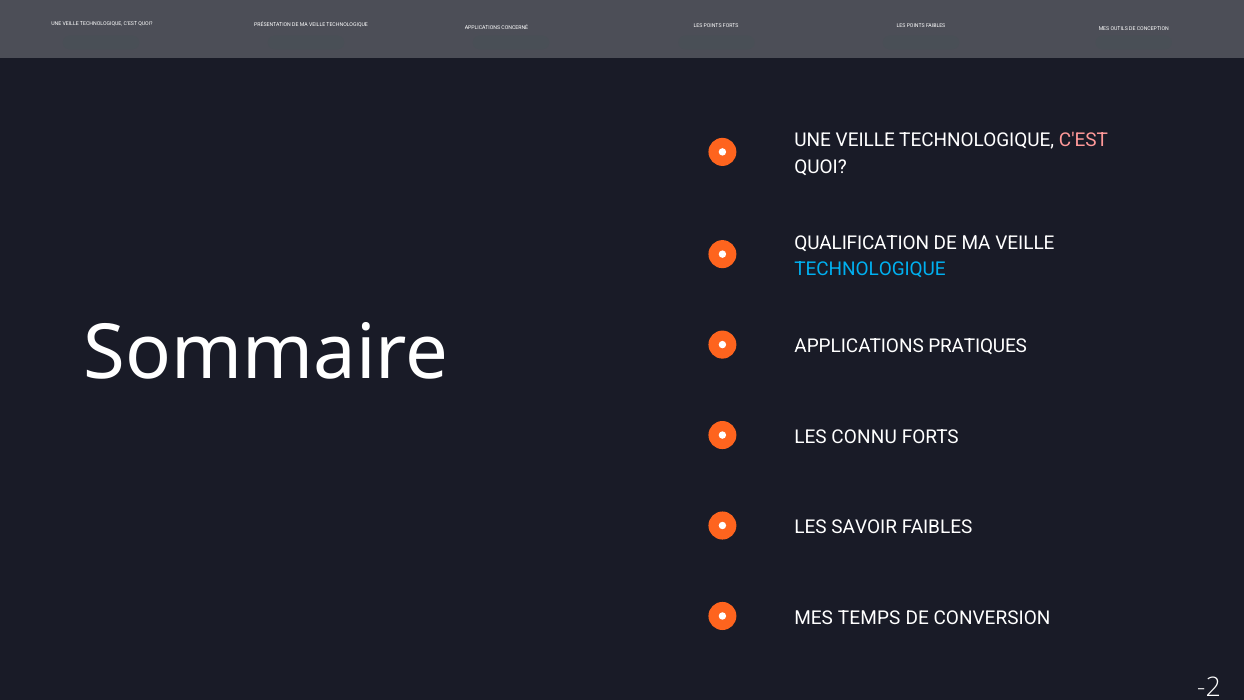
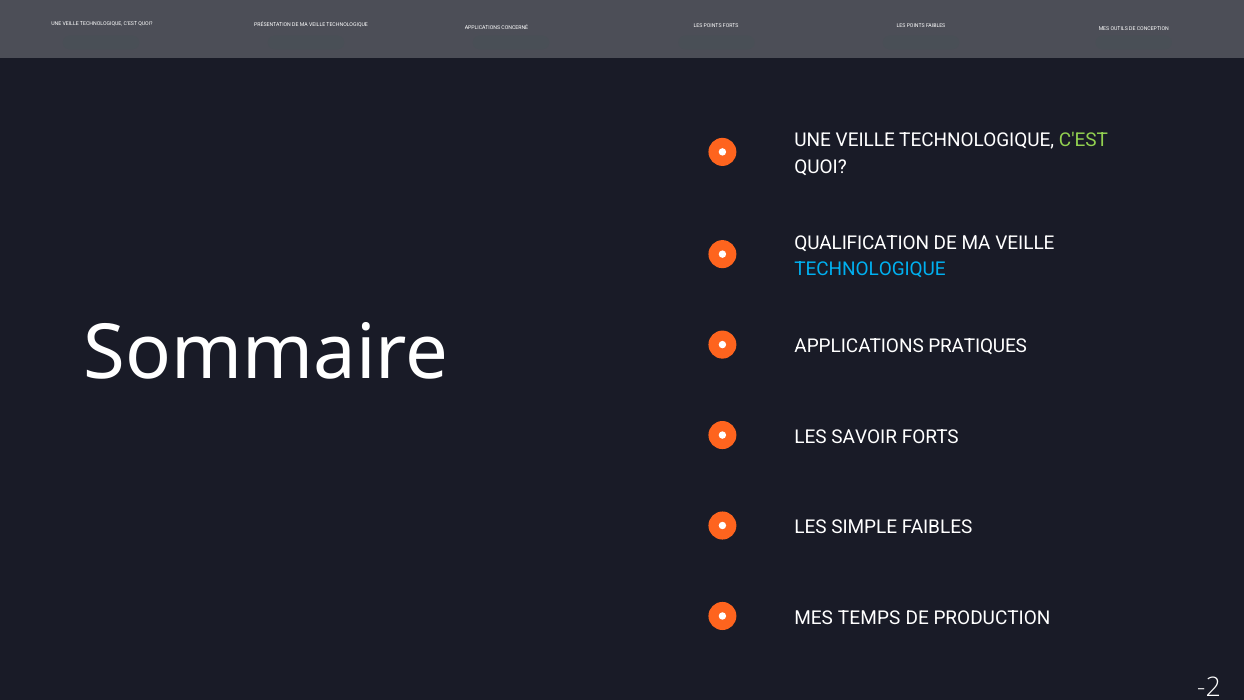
C'EST colour: pink -> light green (1083, 140)
CONNU: CONNU -> SAVOIR (864, 437)
SAVOIR: SAVOIR -> SIMPLE (864, 527)
CONVERSION: CONVERSION -> PRODUCTION (992, 618)
